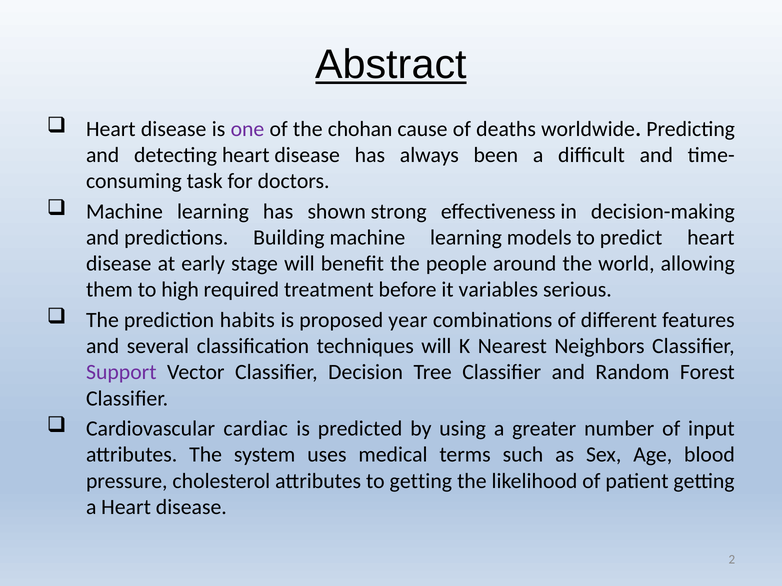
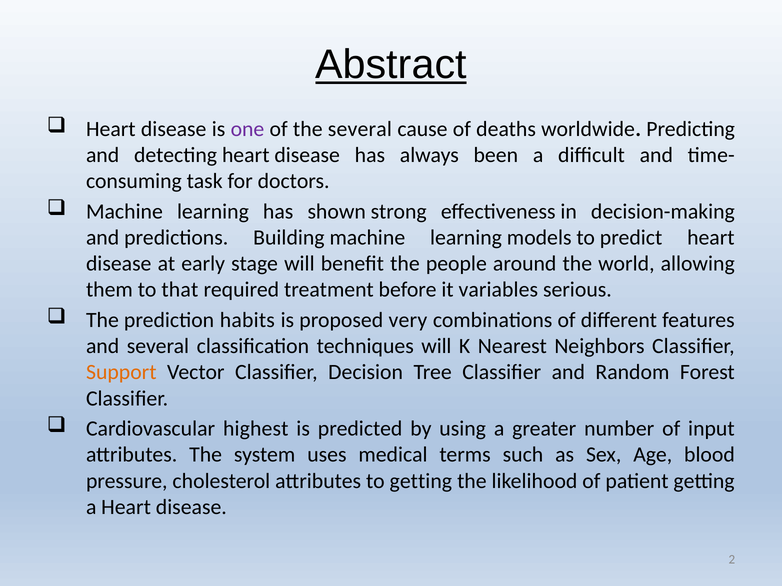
the chohan: chohan -> several (360, 129)
high: high -> that (180, 290)
year: year -> very (408, 320)
Support colour: purple -> orange (121, 373)
cardiac: cardiac -> highest (256, 429)
